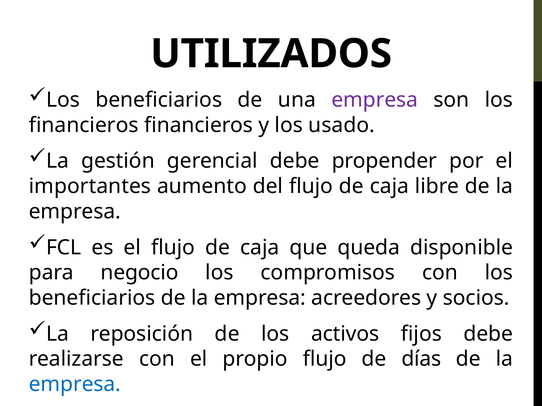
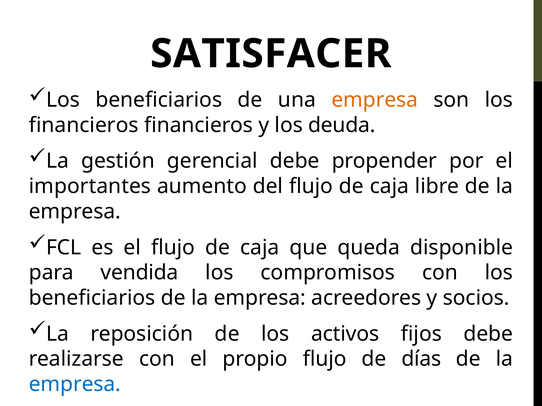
UTILIZADOS: UTILIZADOS -> SATISFACER (271, 54)
empresa colour: purple -> orange (375, 100)
usado: usado -> deuda (342, 125)
negocio: negocio -> vendida (139, 273)
